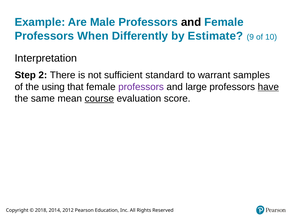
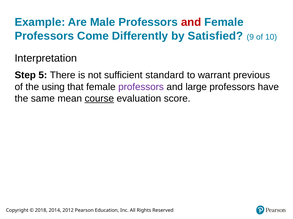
and colour: black -> red (191, 22)
When: When -> Come (93, 36)
Estimate: Estimate -> Satisfied (215, 36)
2: 2 -> 5 (43, 75)
samples: samples -> previous (252, 75)
have underline: present -> none (268, 87)
